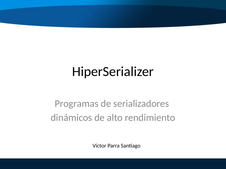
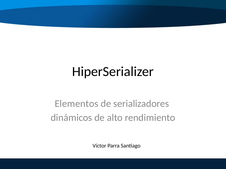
Programas: Programas -> Elementos (77, 104)
